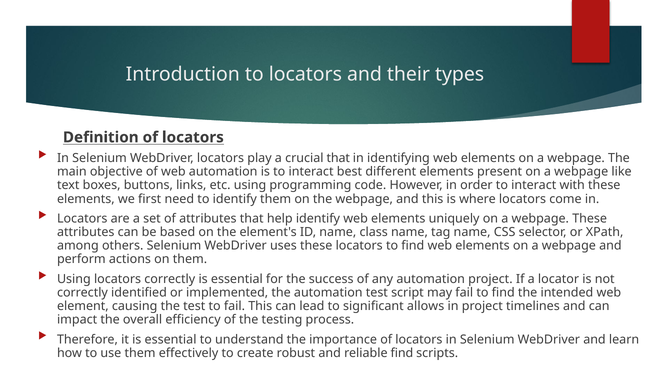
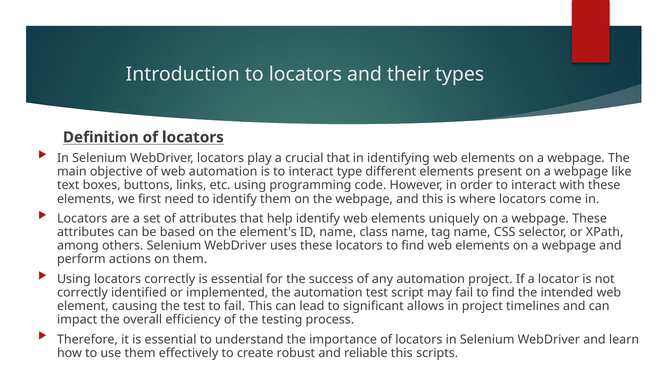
best: best -> type (350, 172)
reliable find: find -> this (402, 353)
